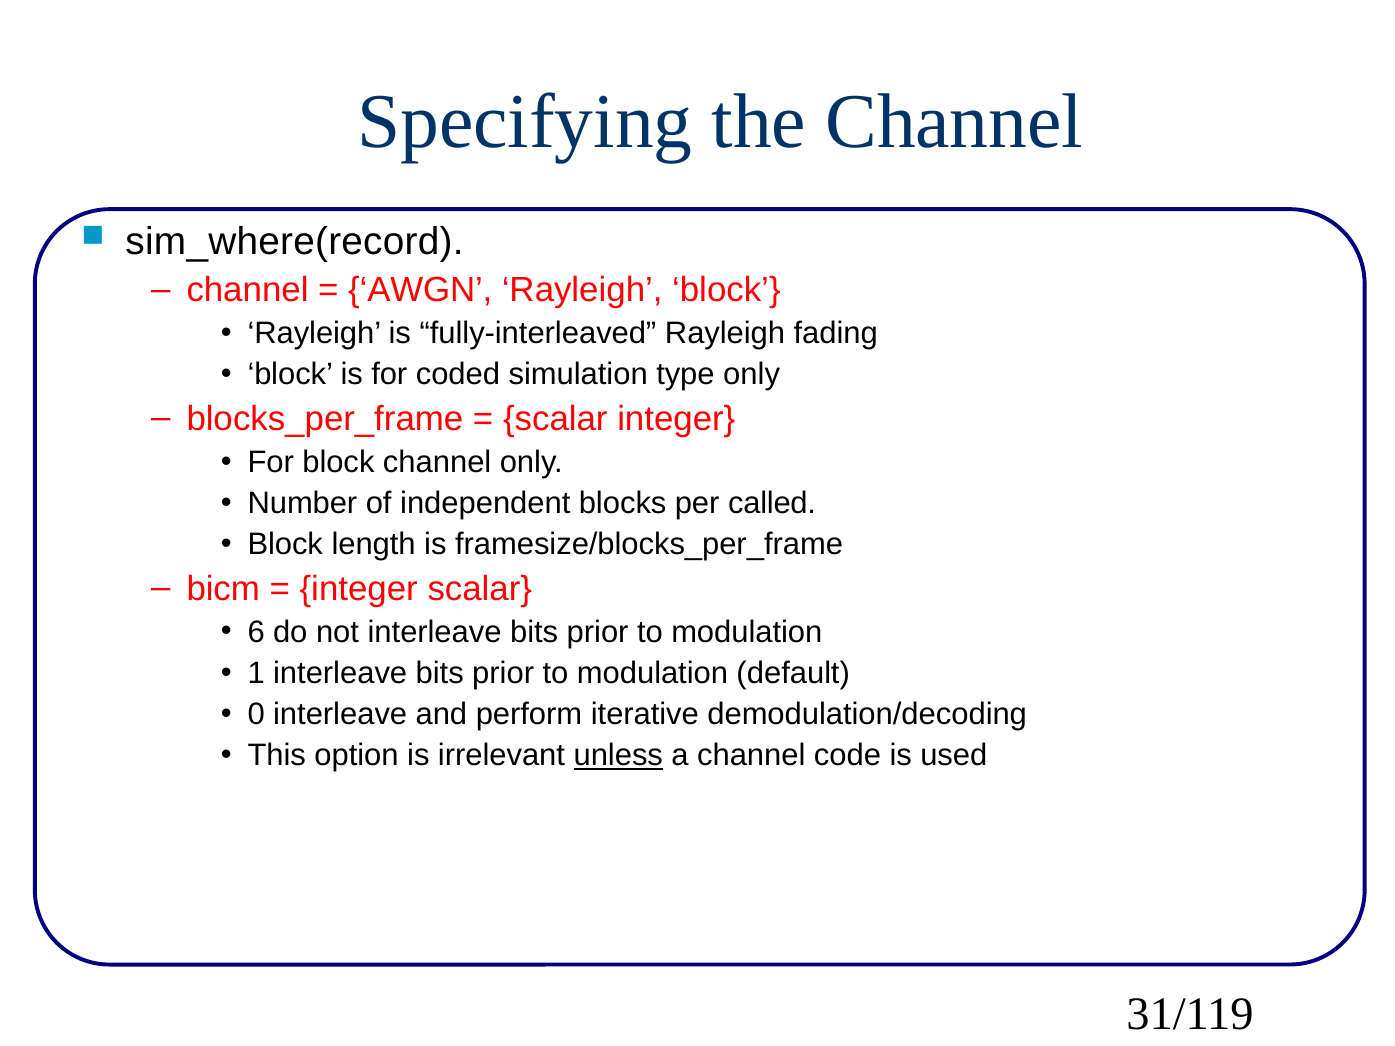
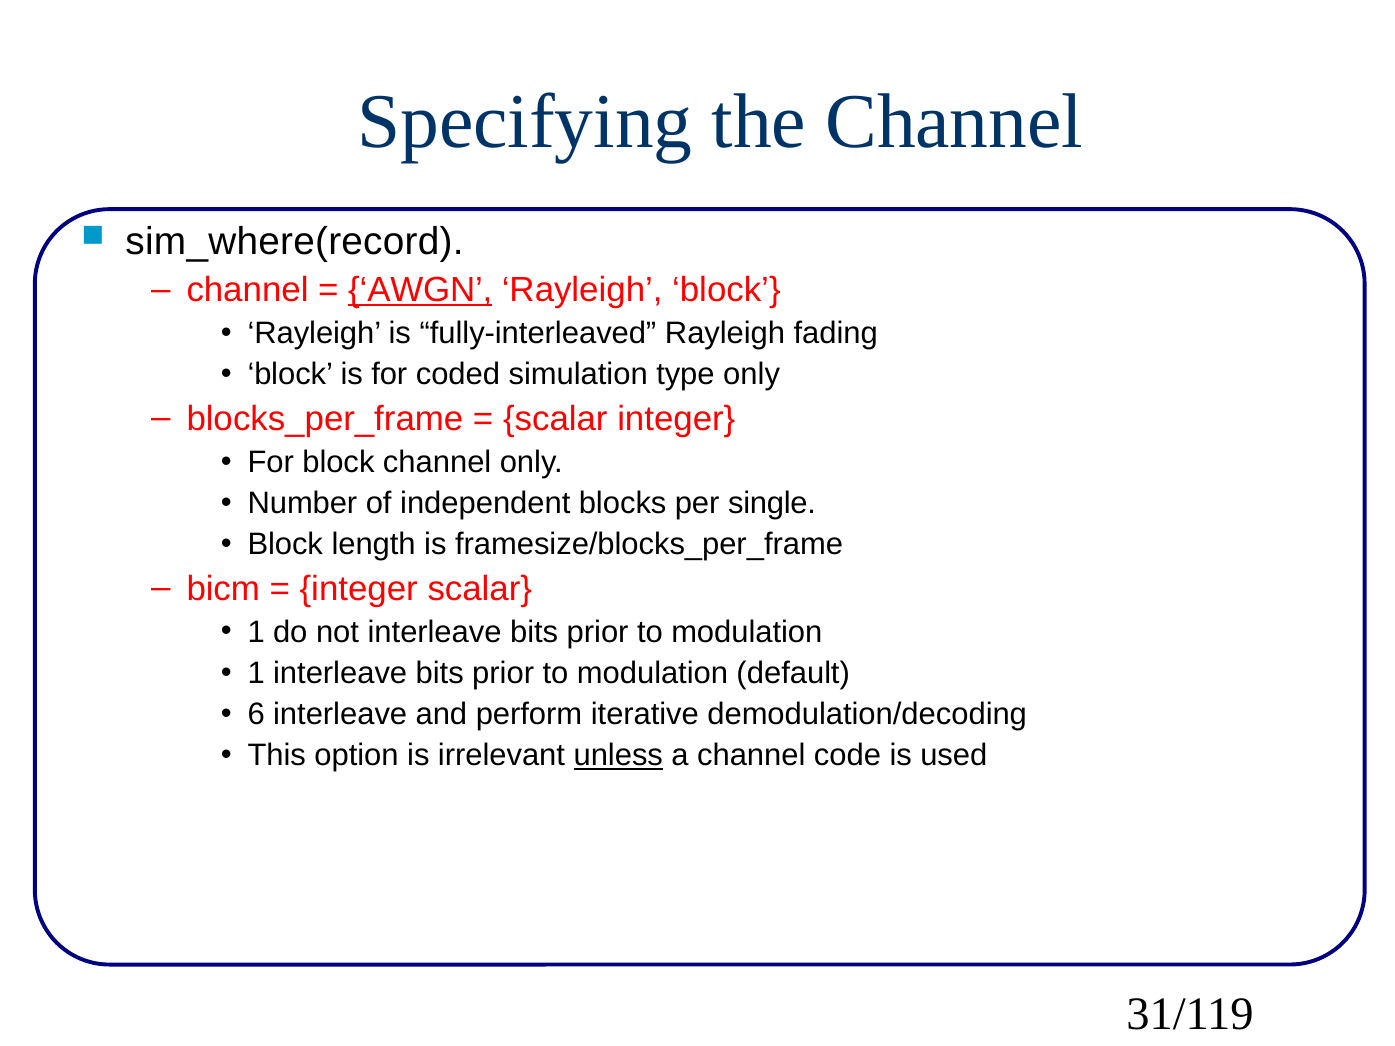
AWGN underline: none -> present (420, 290)
called: called -> single (772, 503)
6: 6 -> 1 (256, 632)
0: 0 -> 6 (256, 715)
